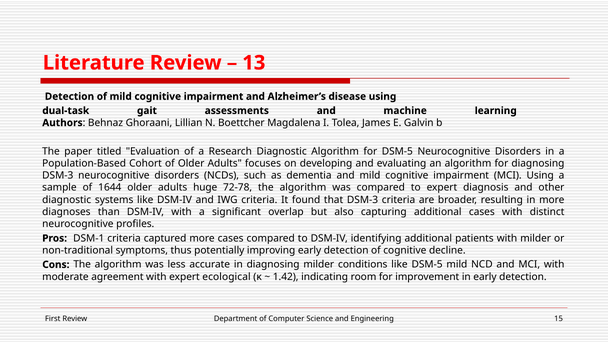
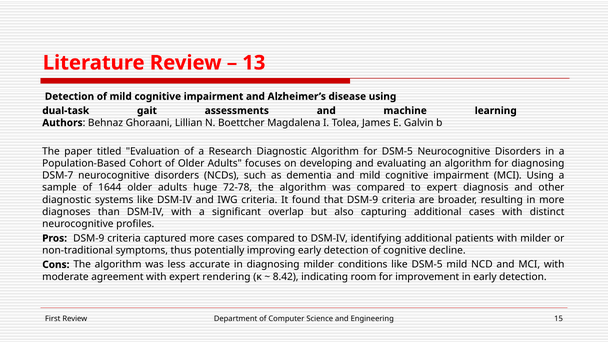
DSM-3: DSM-3 -> DSM-7 (58, 175)
that DSM-3: DSM-3 -> DSM-9 (363, 200)
Pros DSM-1: DSM-1 -> DSM-9 (89, 238)
ecological: ecological -> rendering (227, 277)
1.42: 1.42 -> 8.42 (286, 277)
